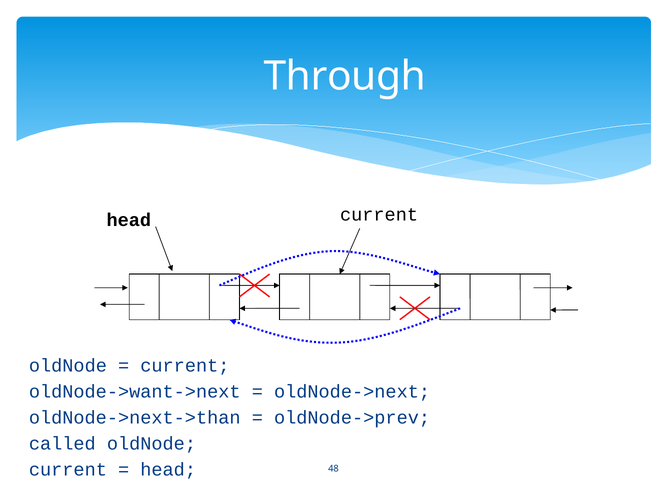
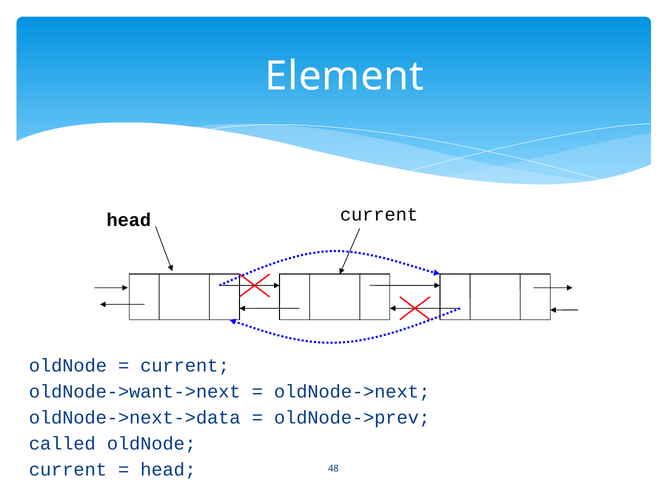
Through: Through -> Element (344, 76)
oldNode->next->than: oldNode->next->than -> oldNode->next->data (135, 418)
